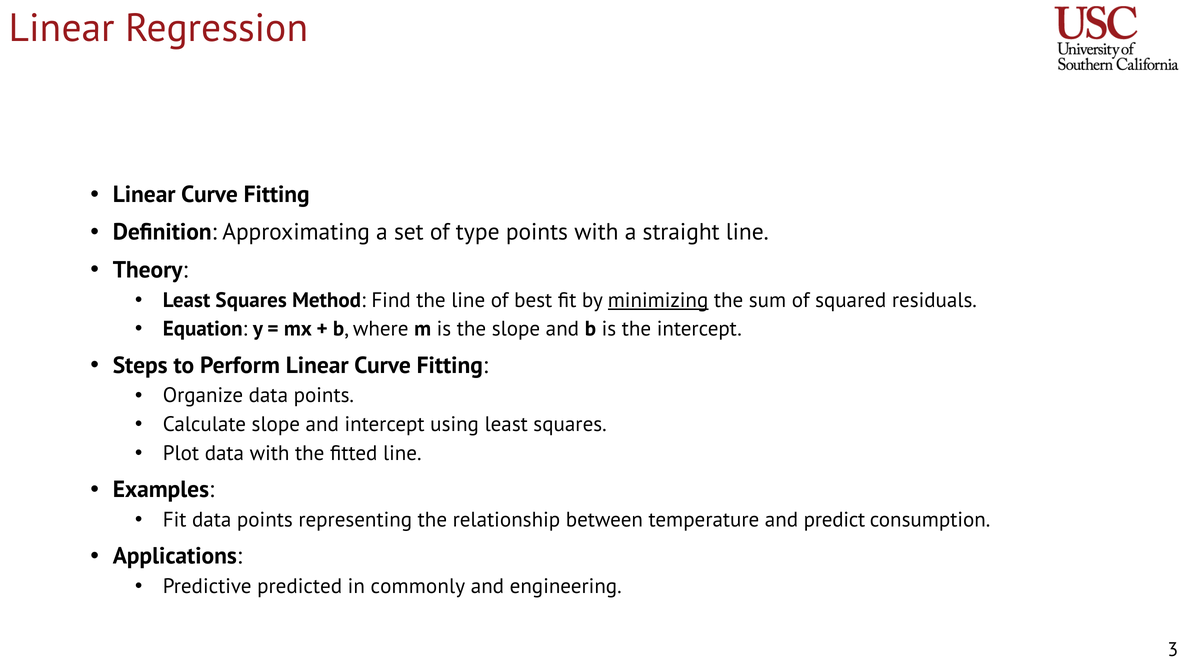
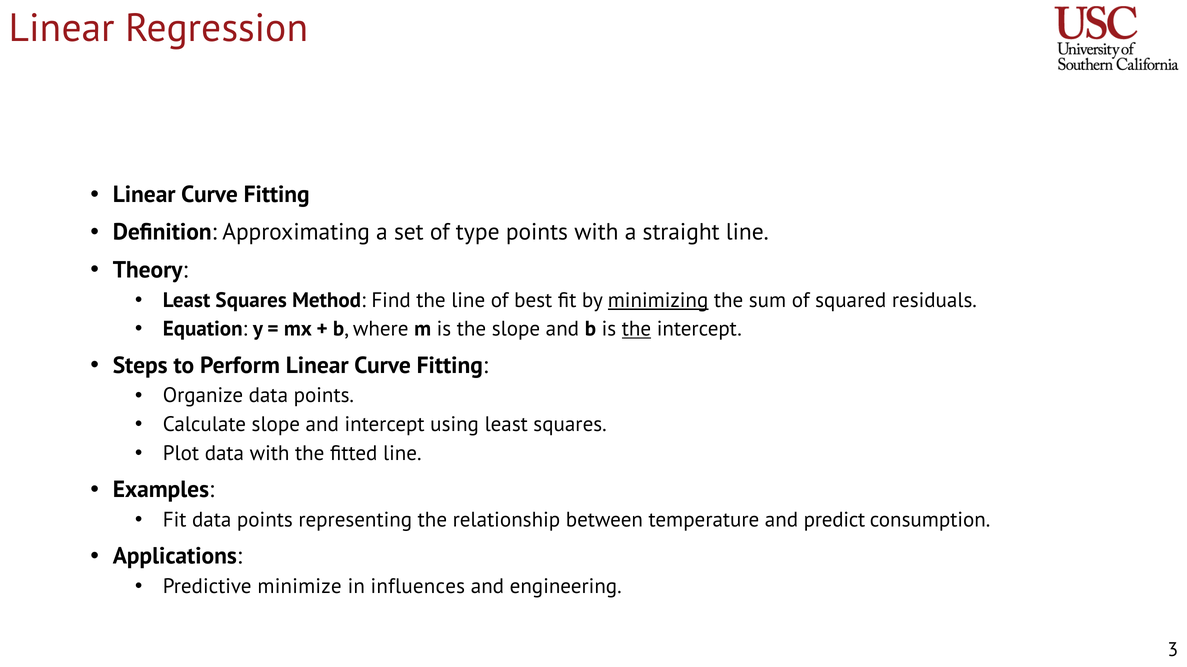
the underline: none -> present (636, 329)
predicted: predicted -> minimize (300, 587)
commonly: commonly -> influences (418, 587)
